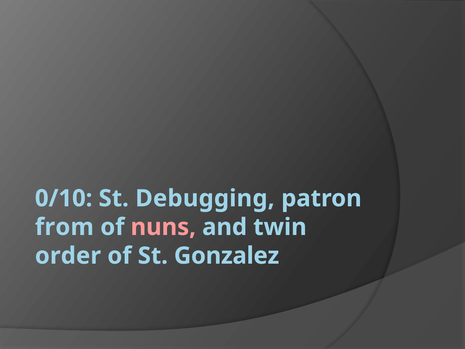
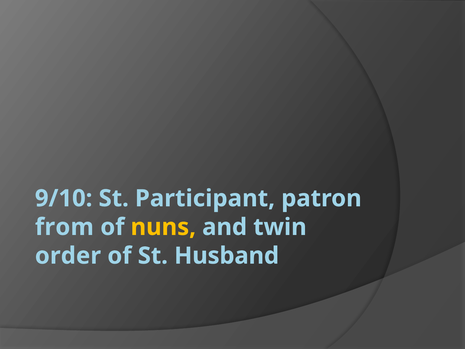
0/10: 0/10 -> 9/10 (64, 198)
Debugging: Debugging -> Participant (205, 198)
nuns colour: pink -> yellow (163, 227)
Gonzalez: Gonzalez -> Husband (227, 256)
